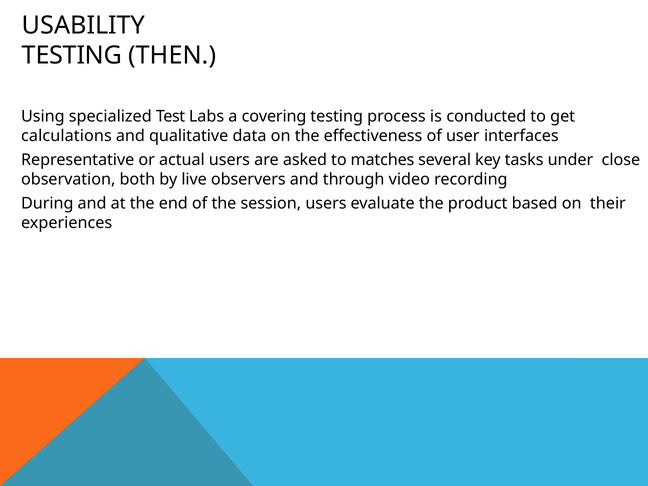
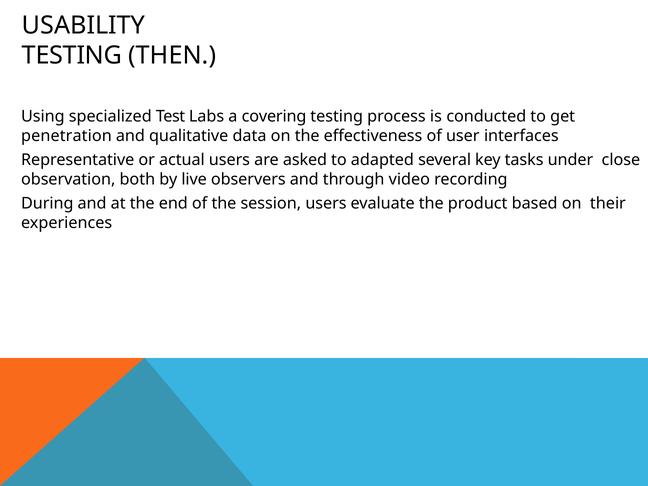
calculations: calculations -> penetration (66, 136)
matches: matches -> adapted (382, 160)
